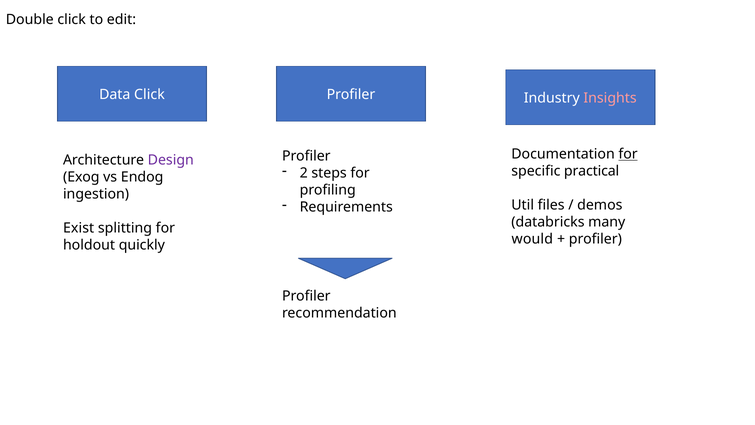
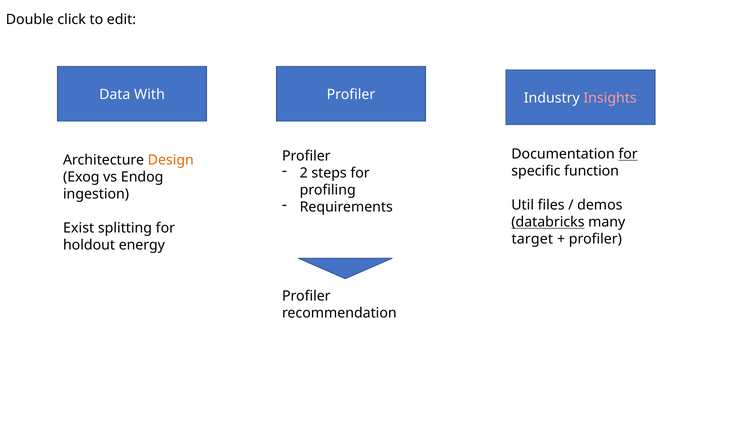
Data Click: Click -> With (149, 95)
Design colour: purple -> orange (171, 160)
practical: practical -> function (592, 171)
databricks underline: none -> present (548, 222)
would: would -> target (532, 239)
quickly: quickly -> energy (142, 245)
